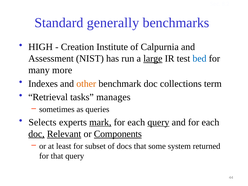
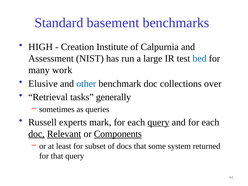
generally: generally -> basement (113, 23)
large underline: present -> none (153, 59)
more: more -> work (62, 70)
Indexes: Indexes -> Elusive (43, 84)
other colour: orange -> blue (86, 84)
term: term -> over (213, 84)
manages: manages -> generally (113, 97)
Selects: Selects -> Russell (42, 122)
mark underline: present -> none (100, 122)
